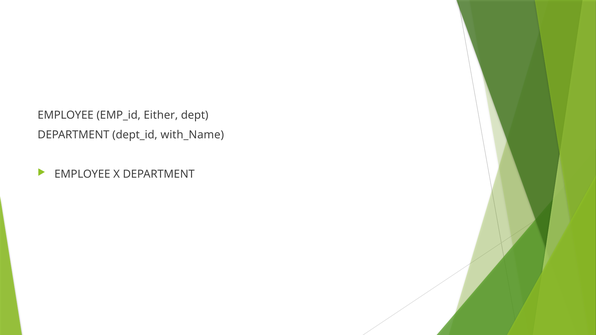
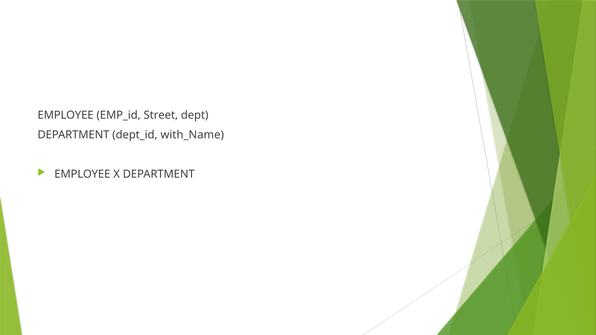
Either: Either -> Street (161, 115)
